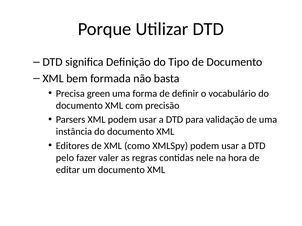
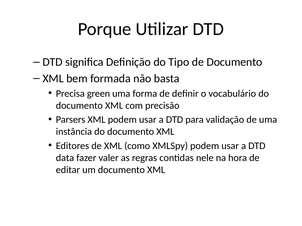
pelo: pelo -> data (65, 158)
